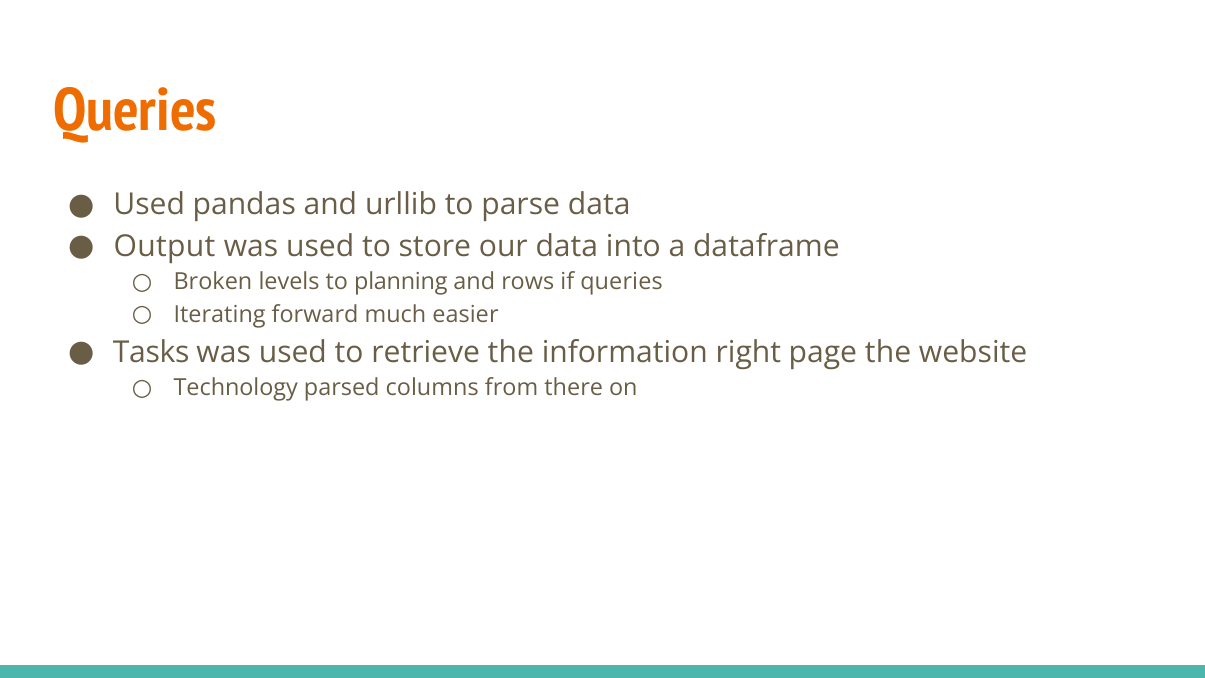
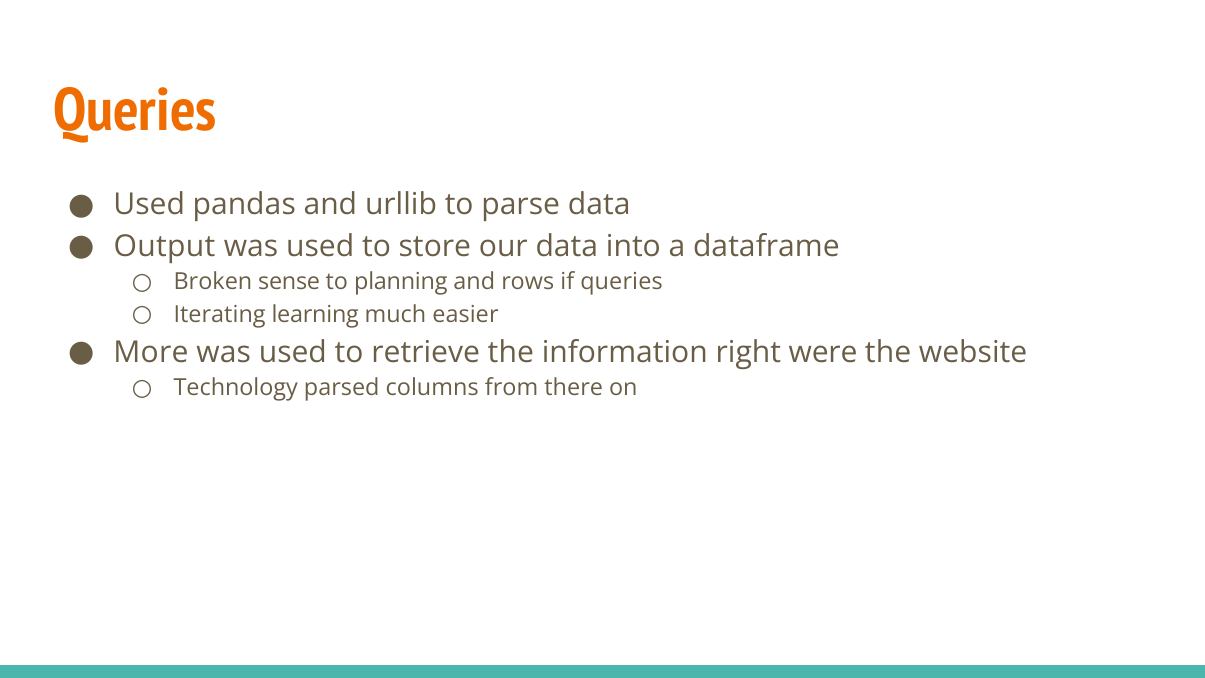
levels: levels -> sense (289, 282)
forward: forward -> learning (315, 314)
Tasks: Tasks -> More (151, 352)
page: page -> were (823, 352)
